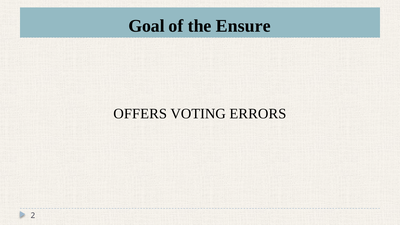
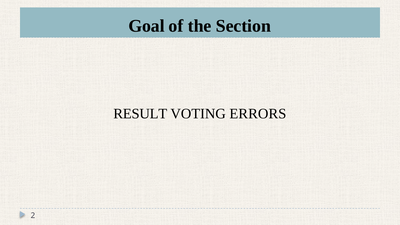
Ensure: Ensure -> Section (243, 26)
OFFERS: OFFERS -> RESULT (140, 114)
